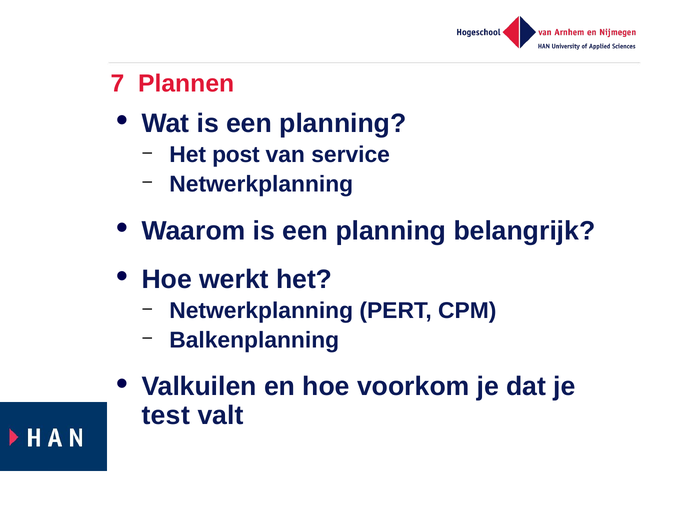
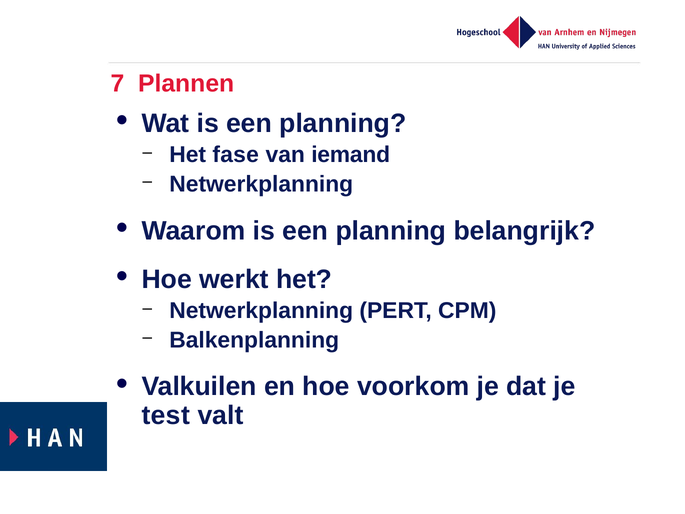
post: post -> fase (236, 155)
service: service -> iemand (351, 155)
